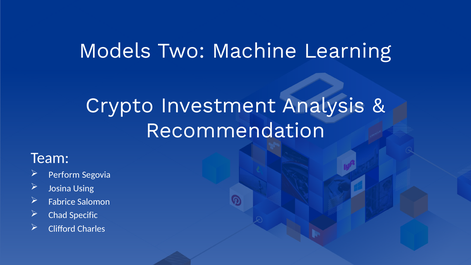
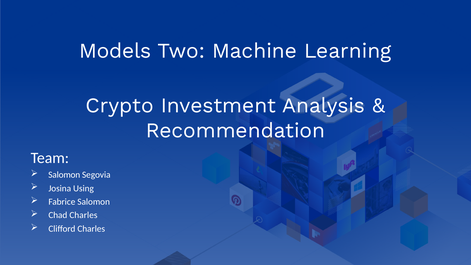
Perform: Perform -> Salomon (64, 175)
Chad Specific: Specific -> Charles (83, 215)
